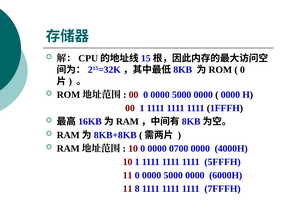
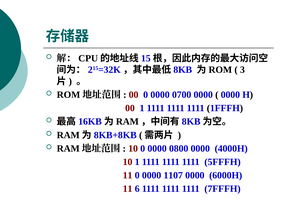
0: 0 -> 3 (242, 70)
00 0 0000 5000: 5000 -> 0700 (182, 95)
0700: 0700 -> 0800 (179, 148)
11 0 0000 5000: 5000 -> 1107 (173, 175)
8: 8 -> 6 (137, 189)
